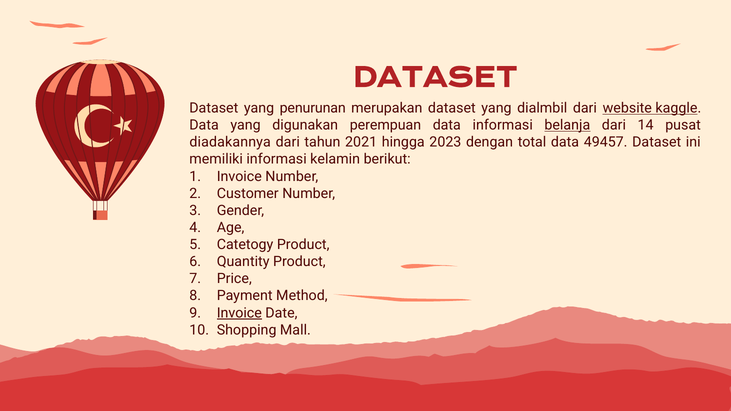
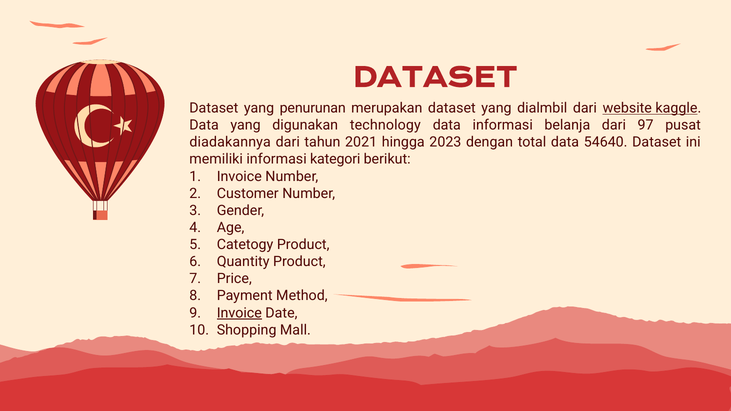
perempuan: perempuan -> technology (385, 125)
belanja underline: present -> none (567, 125)
14: 14 -> 97 (646, 125)
49457: 49457 -> 54640 (606, 142)
kelamin: kelamin -> kategori (335, 159)
